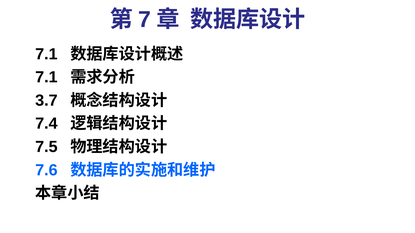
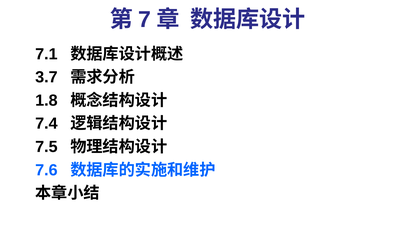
7.1: 7.1 -> 3.7 (46, 77)
3.7: 3.7 -> 1.8 (46, 101)
